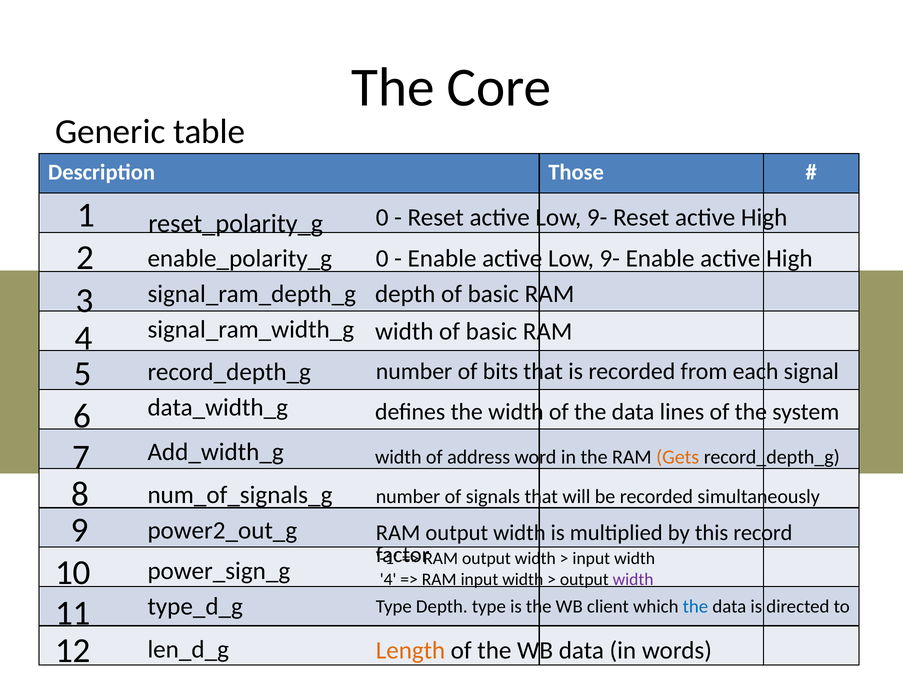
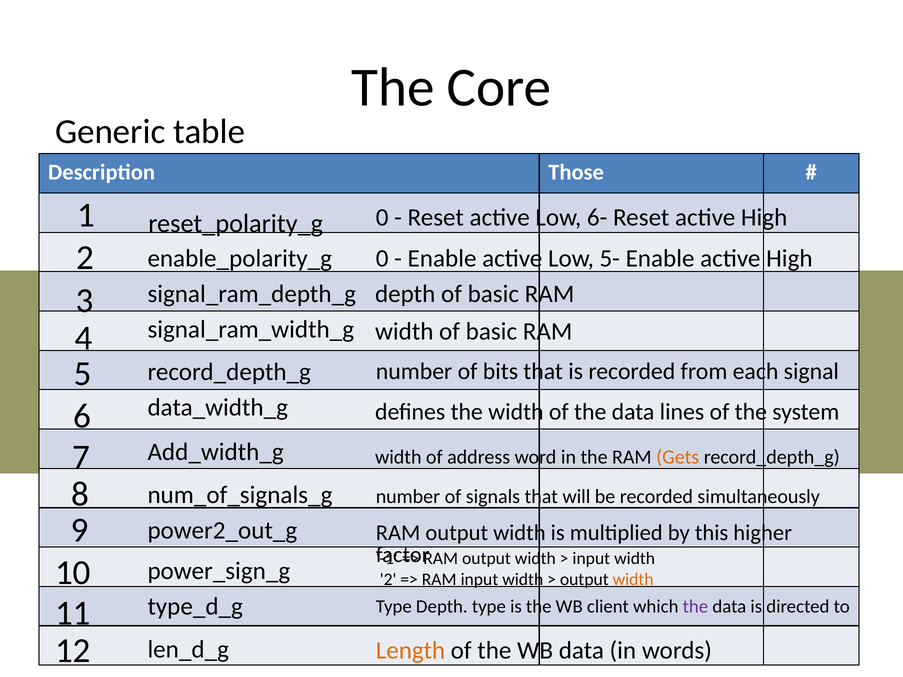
Reset active Low 9-: 9- -> 6- (597, 218)
Enable active Low 9-: 9- -> 5- (610, 258)
record: record -> higher (763, 533)
4: 4 -> 2 (388, 580)
width colour: purple -> orange (633, 580)
the colour: blue -> purple (695, 607)
